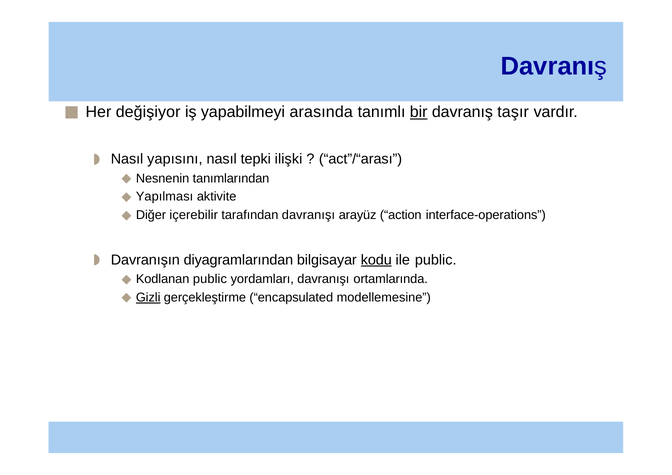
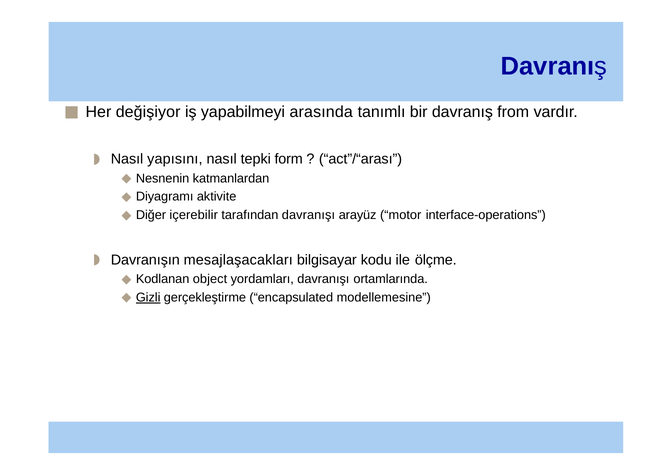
bir underline: present -> none (419, 112)
taşır: taşır -> from (513, 112)
ilişki: ilişki -> form (289, 159)
tanımlarından: tanımlarından -> katmanlardan (231, 178)
Yapılması: Yapılması -> Diyagramı (165, 197)
action: action -> motor (401, 215)
diyagramlarından: diyagramlarından -> mesajlaşacakları (238, 260)
kodu underline: present -> none (376, 260)
ile public: public -> ölçme (436, 260)
Kodlanan public: public -> object (210, 279)
